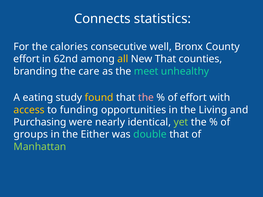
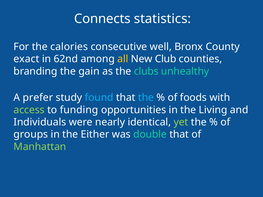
effort: effort -> exact (26, 59)
New That: That -> Club (166, 59)
care: care -> gain (89, 71)
meet: meet -> clubs (146, 71)
eating: eating -> prefer (38, 98)
found colour: yellow -> light blue (99, 98)
the colour: pink -> light blue (146, 98)
of effort: effort -> foods (193, 98)
access colour: yellow -> light green (29, 110)
Purchasing: Purchasing -> Individuals (40, 122)
